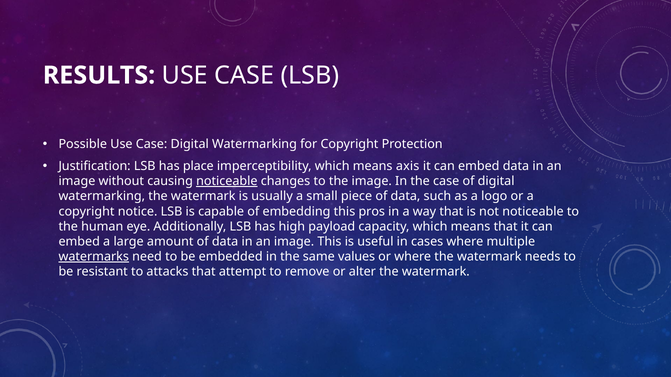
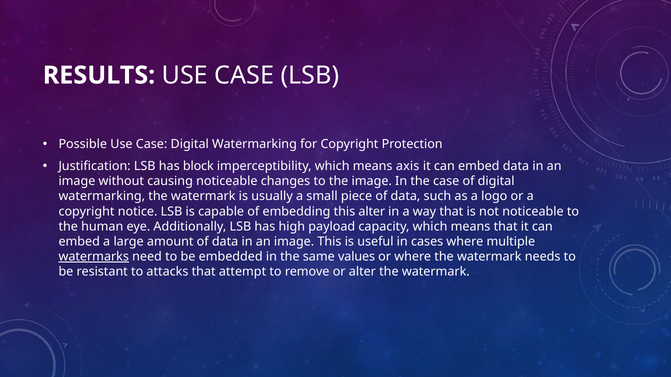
place: place -> block (198, 166)
noticeable underline: present -> none (227, 181)
this pros: pros -> alter (372, 212)
